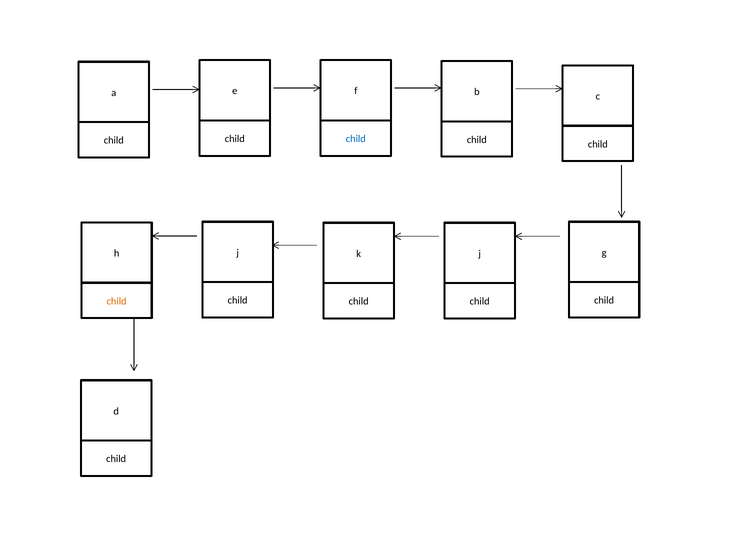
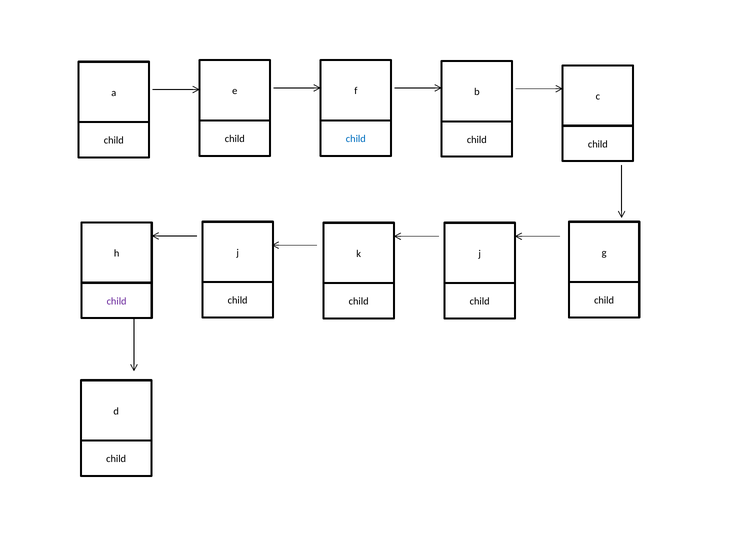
child colour: orange -> purple (117, 301)
